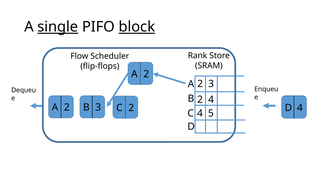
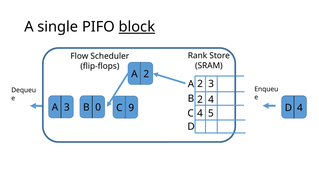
single underline: present -> none (58, 27)
2: 2 -> 3 (67, 107)
B 3: 3 -> 0 (98, 107)
2: 2 -> 9 (131, 107)
